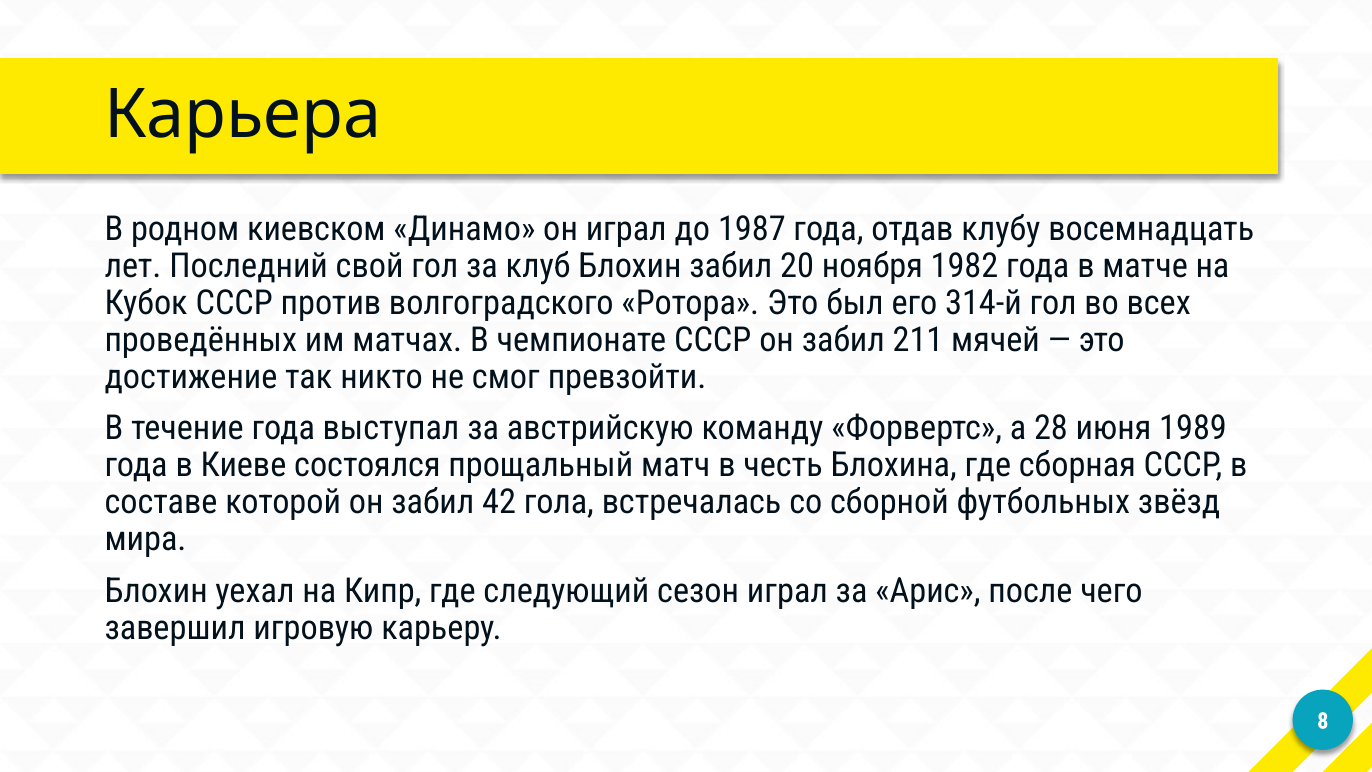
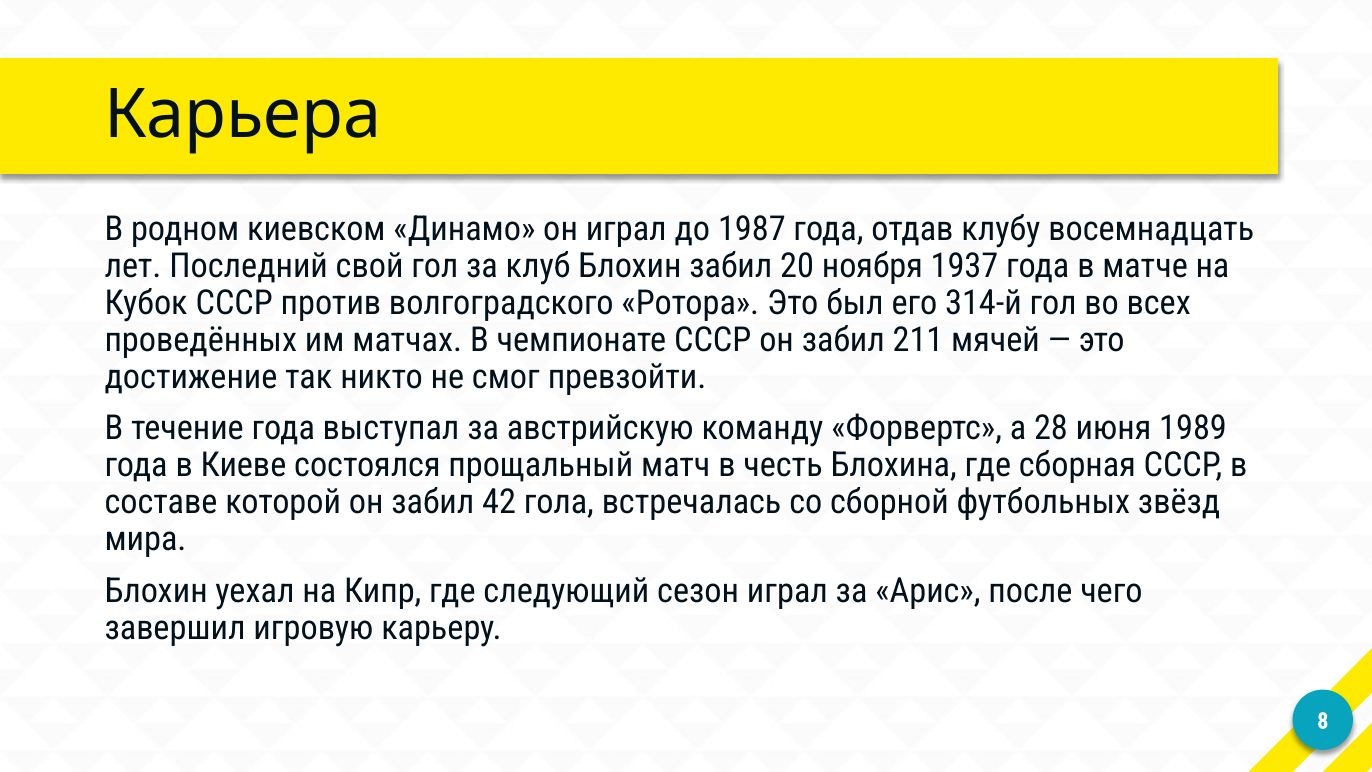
1982: 1982 -> 1937 (964, 266)
